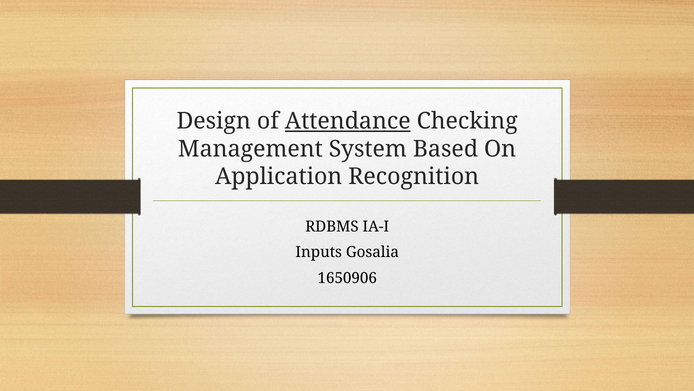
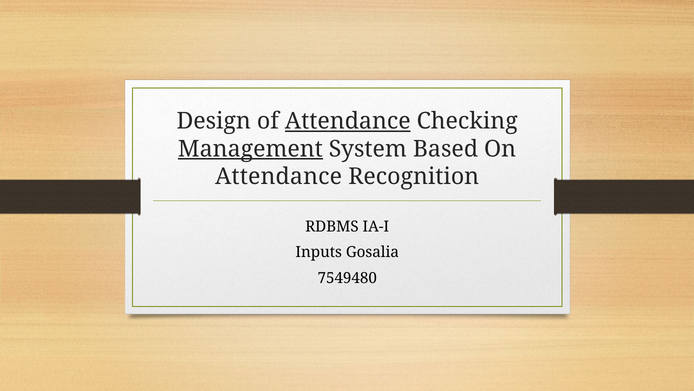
Management underline: none -> present (250, 149)
Application: Application -> Attendance (279, 176)
1650906: 1650906 -> 7549480 (347, 278)
